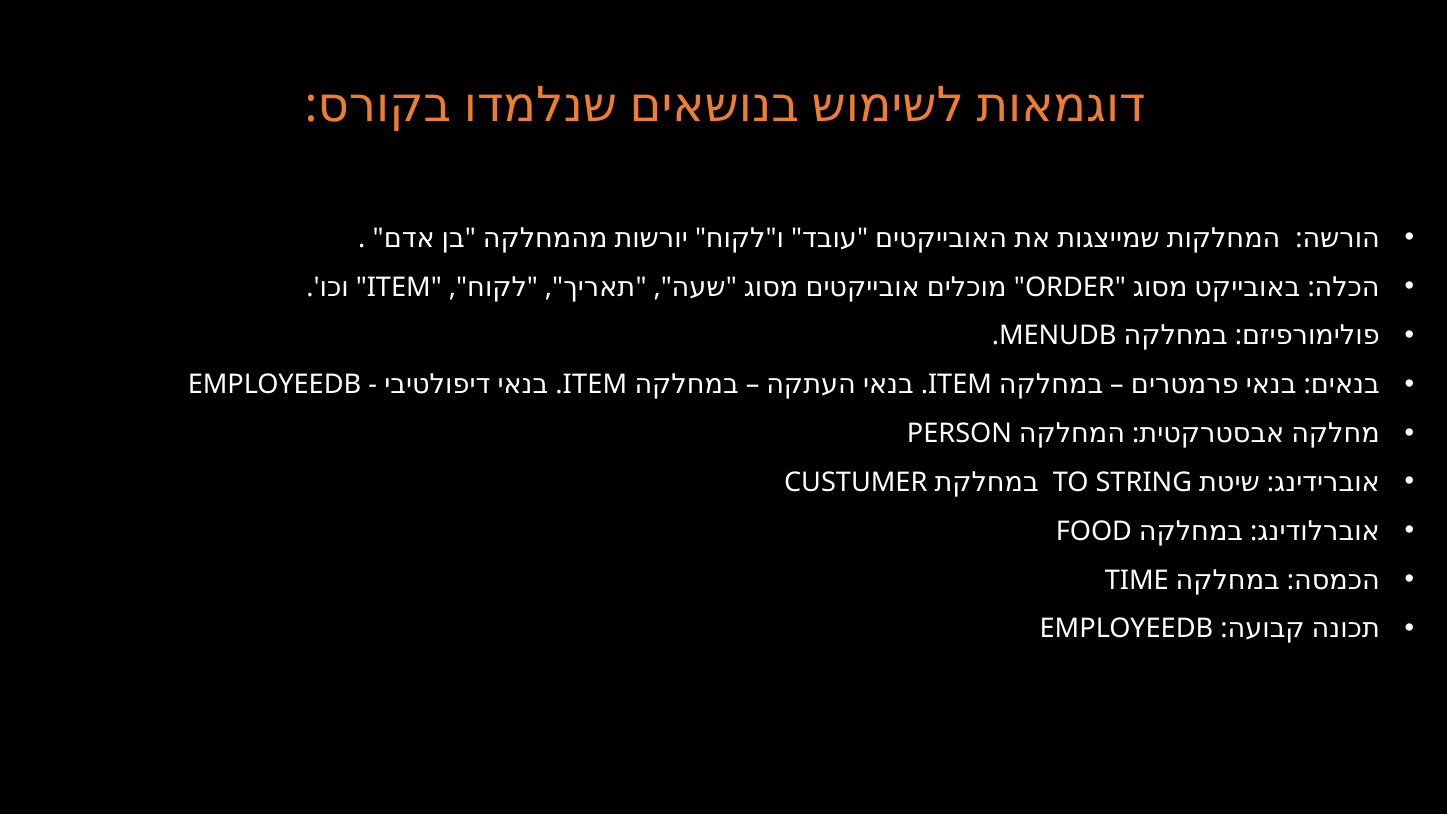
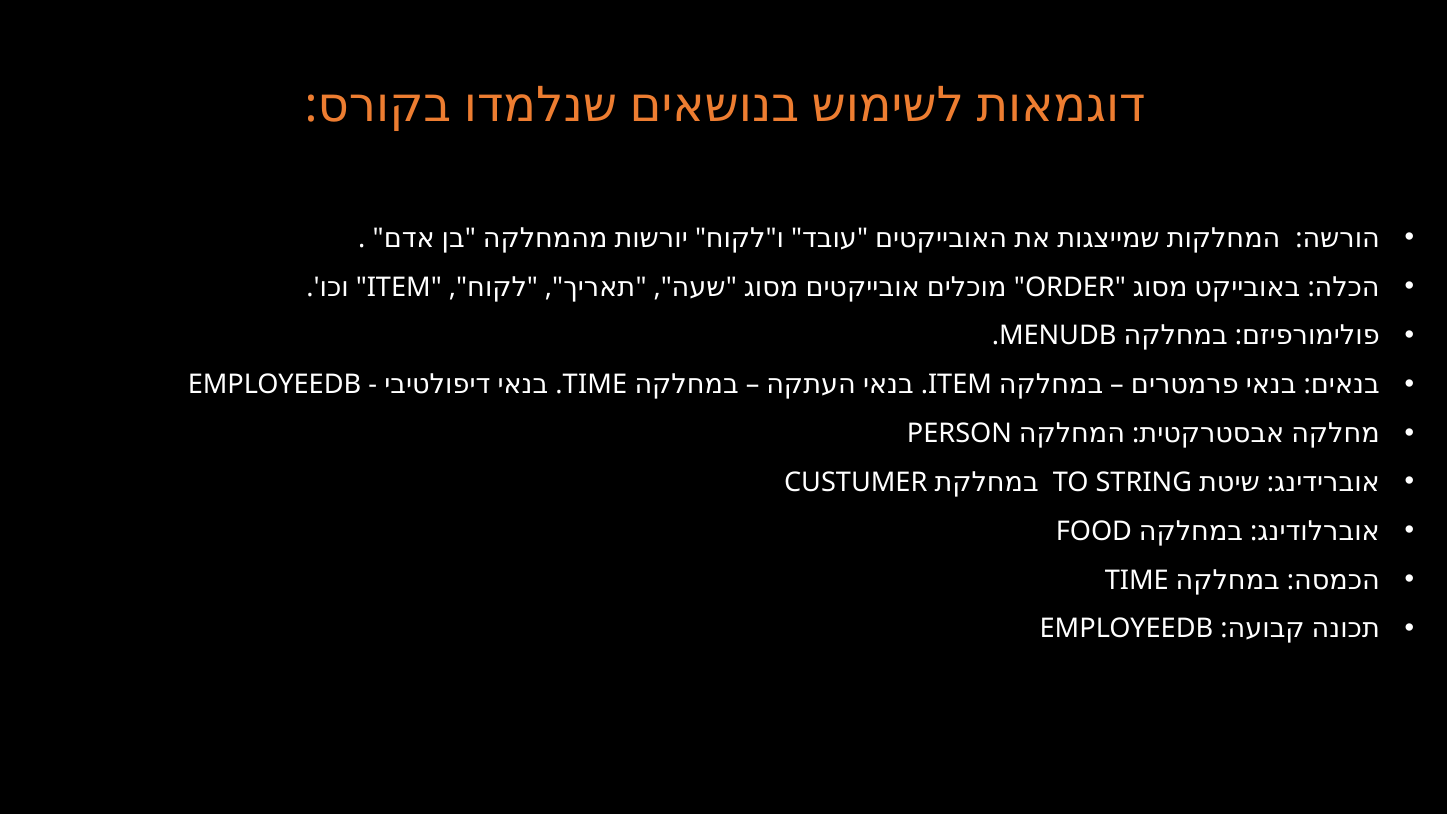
ITEM: ITEM -> TIME (595, 385)
